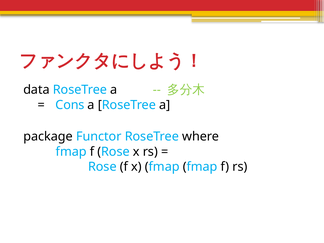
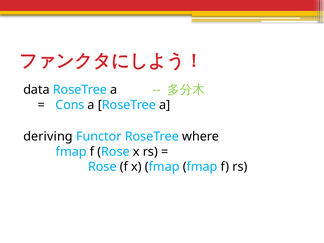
package: package -> deriving (48, 136)
